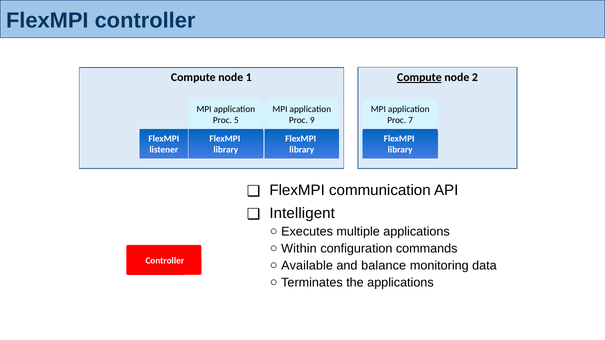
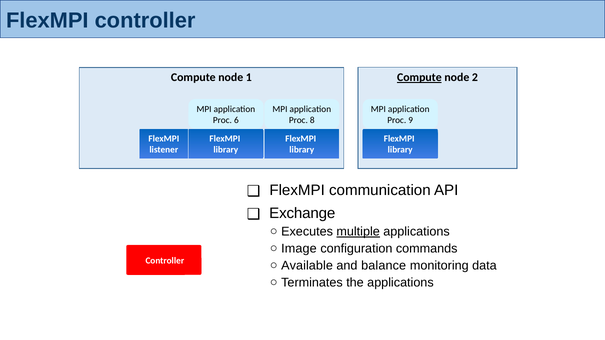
5: 5 -> 6 (236, 120)
9: 9 -> 8 (312, 120)
7: 7 -> 9 (411, 120)
Intelligent: Intelligent -> Exchange (302, 213)
multiple underline: none -> present (358, 232)
Within: Within -> Image (299, 249)
